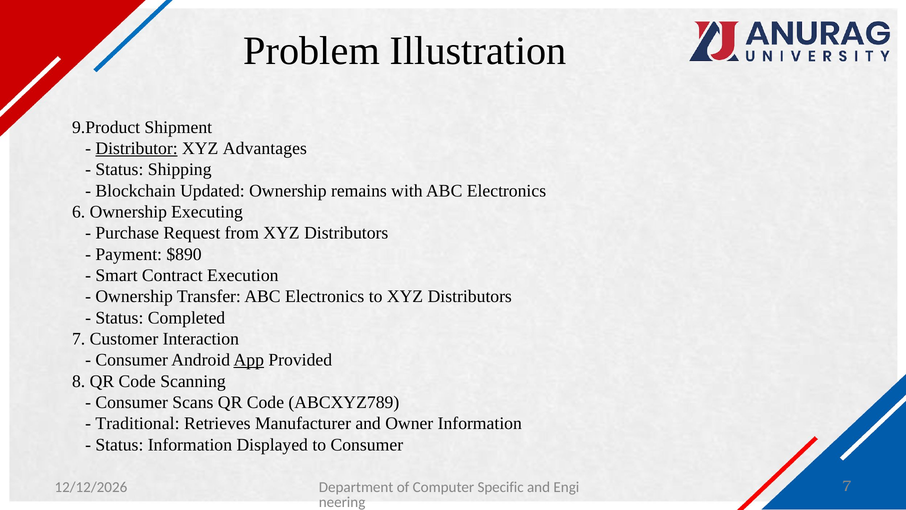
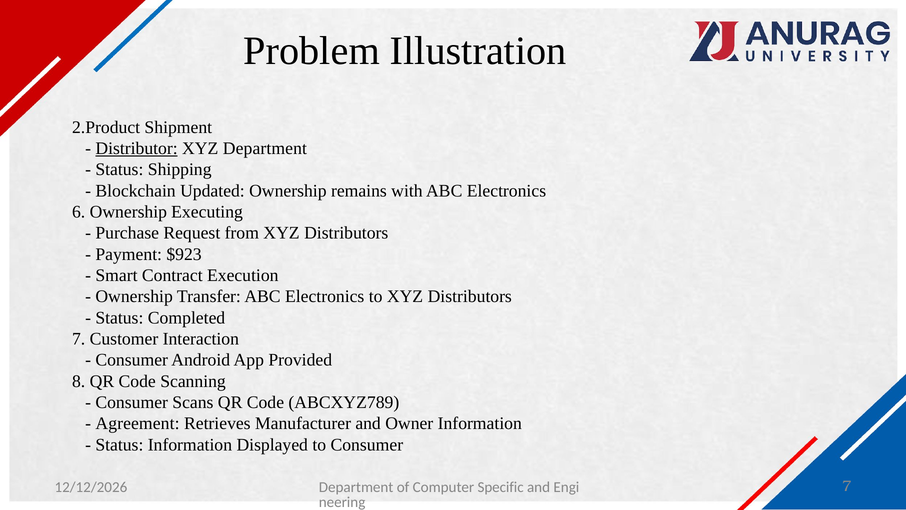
9.Product: 9.Product -> 2.Product (106, 127)
XYZ Advantages: Advantages -> Department (265, 148)
$890: $890 -> $923 (184, 254)
App underline: present -> none (249, 360)
Traditional: Traditional -> Agreement (137, 423)
